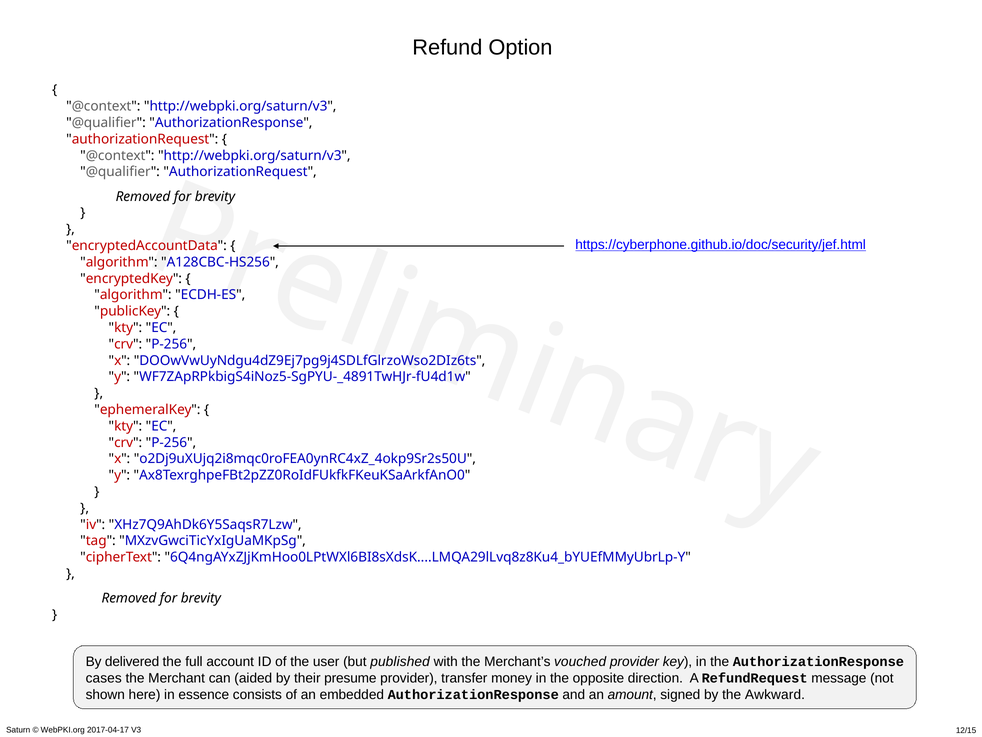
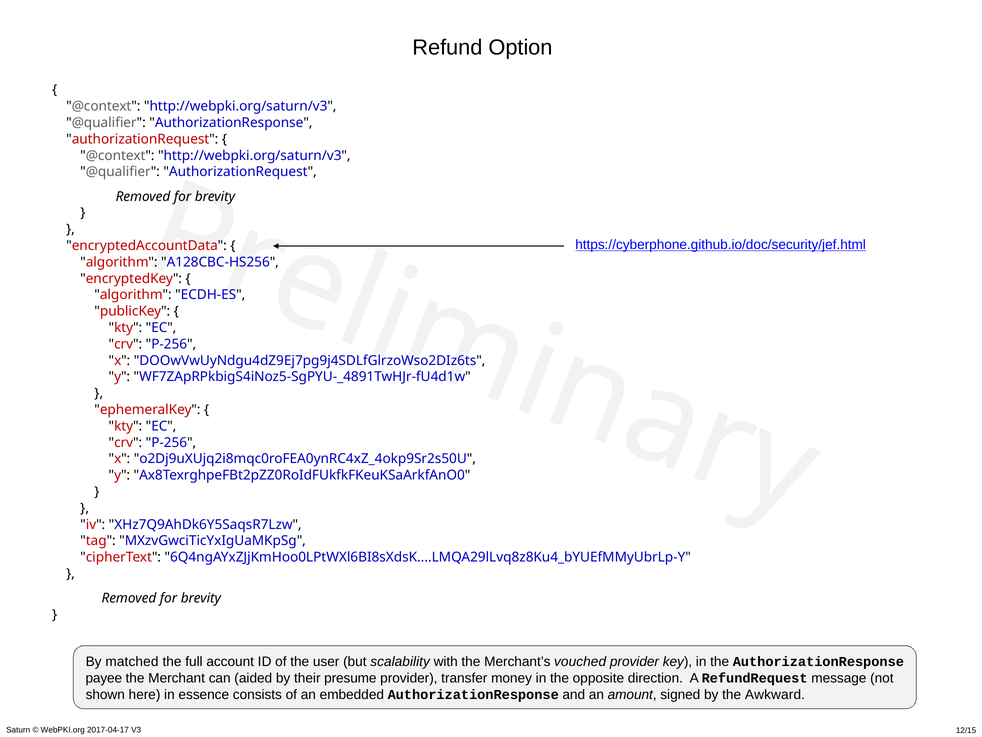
delivered: delivered -> matched (132, 661)
published: published -> scalability (400, 661)
cases: cases -> payee (104, 678)
